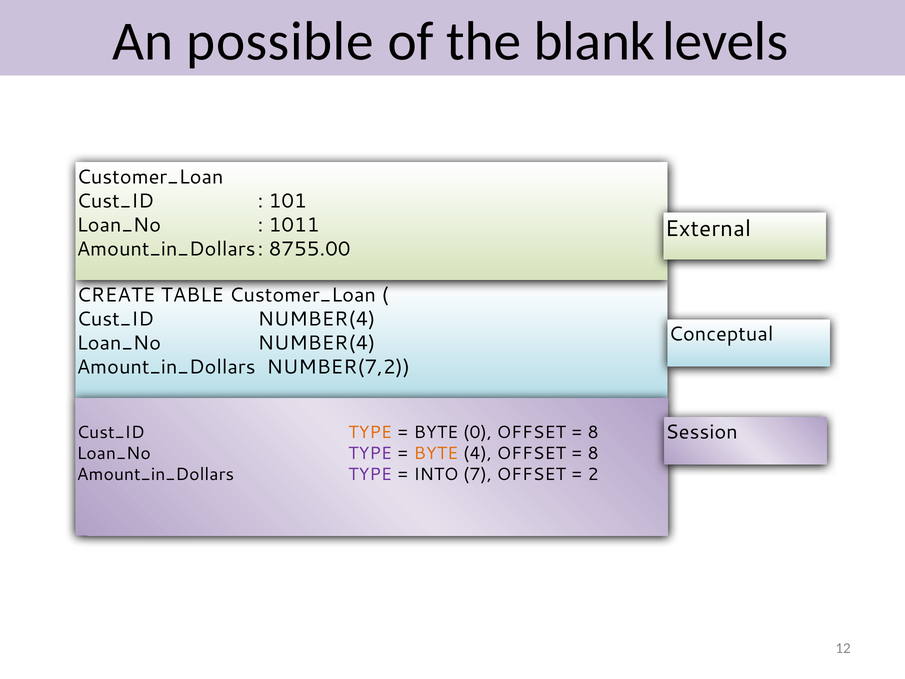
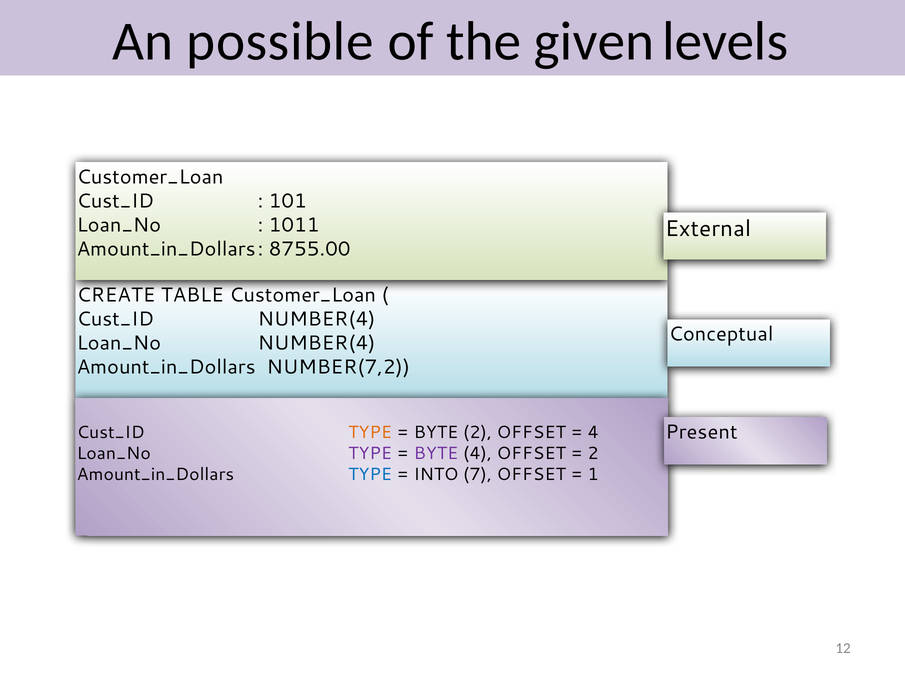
blank: blank -> given (594, 42)
Session: Session -> Present (702, 432)
BYTE 0: 0 -> 2 (477, 432)
8: 8 -> 4 (593, 432)
BYTE colour: orange -> purple (436, 453)
8: 8 -> 2 (593, 453)
TYPE colour: purple -> blue (370, 474)
2: 2 -> 1 (593, 474)
